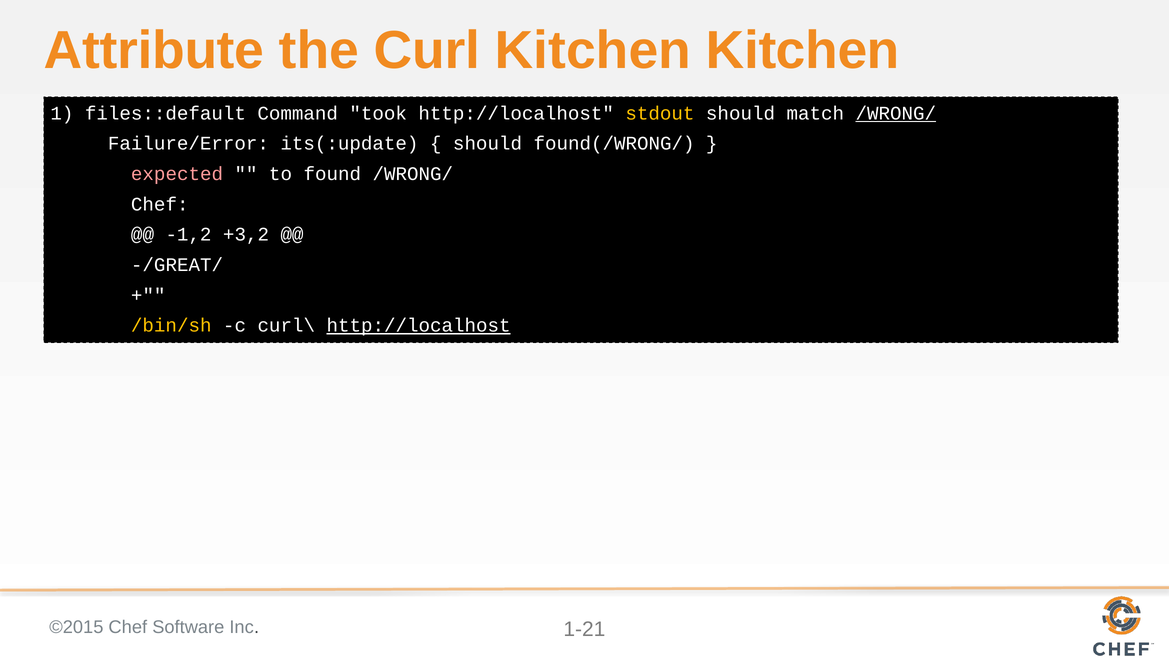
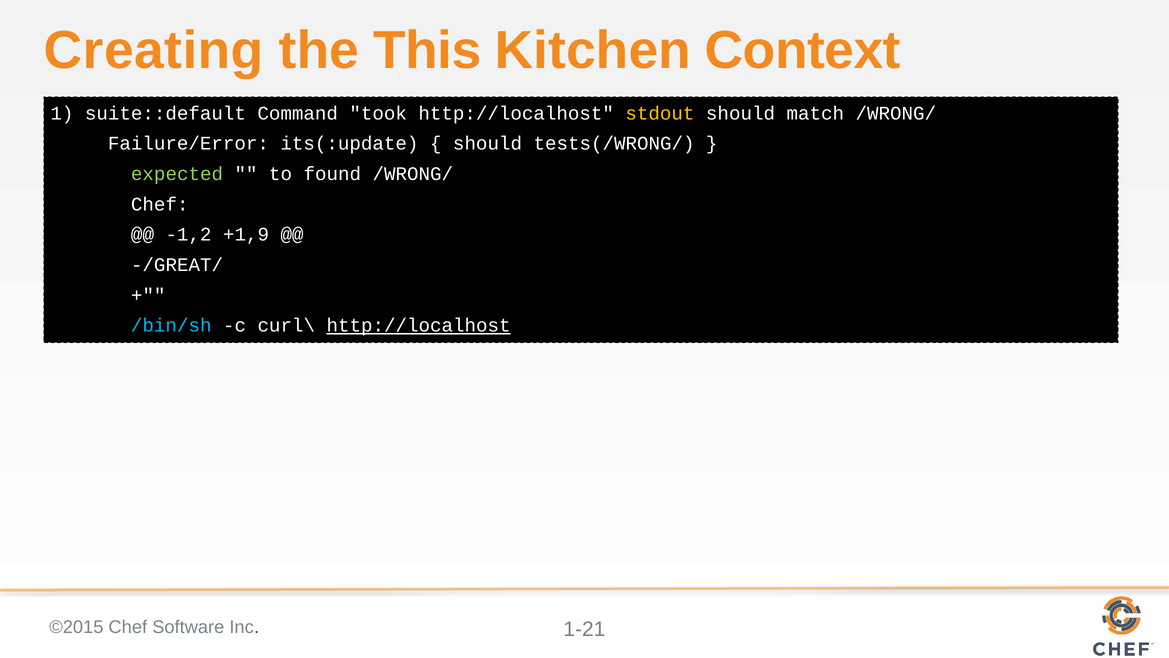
Attribute: Attribute -> Creating (154, 51)
Curl: Curl -> This (427, 51)
Kitchen Kitchen: Kitchen -> Context (803, 51)
files::default: files::default -> suite::default (165, 113)
/WRONG/ underline: present -> none (896, 113)
found(/WRONG/: found(/WRONG/ -> tests(/WRONG/ (614, 143)
expected colour: pink -> light green (177, 174)
+3,2: +3,2 -> +1,9 (246, 234)
/bin/sh colour: yellow -> light blue (171, 325)
